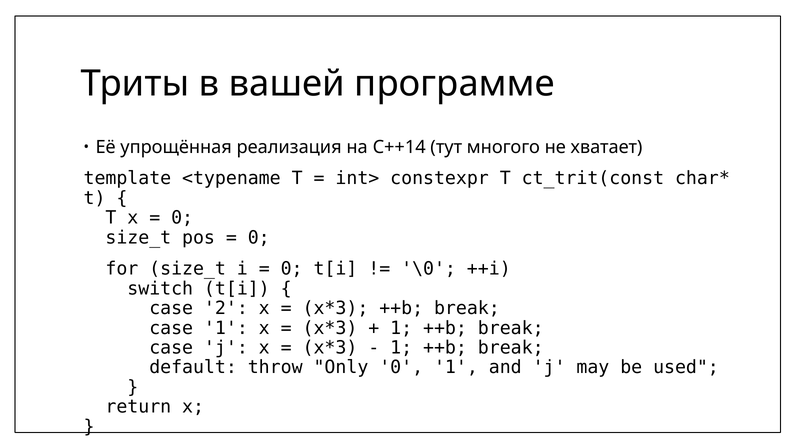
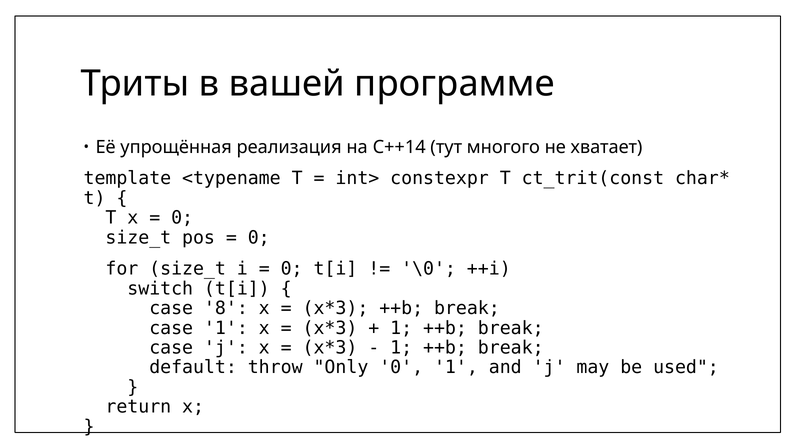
2: 2 -> 8 (226, 308)
